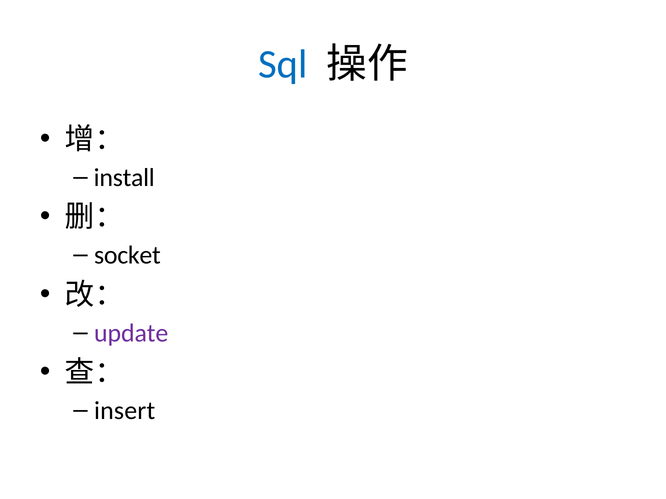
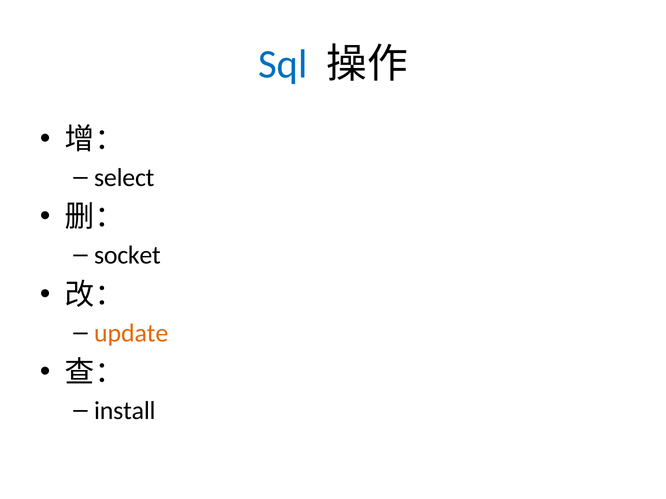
install: install -> select (124, 178)
update colour: purple -> orange (131, 333)
insert: insert -> install (125, 411)
